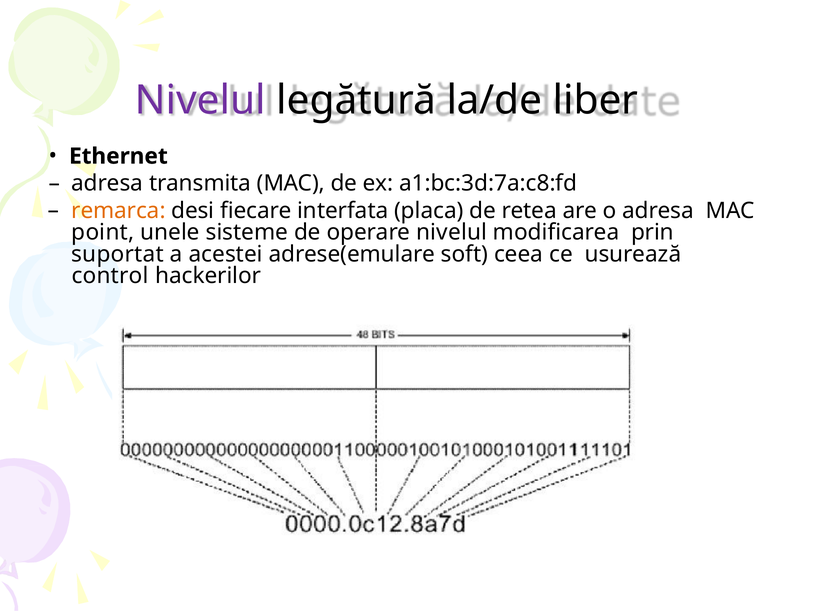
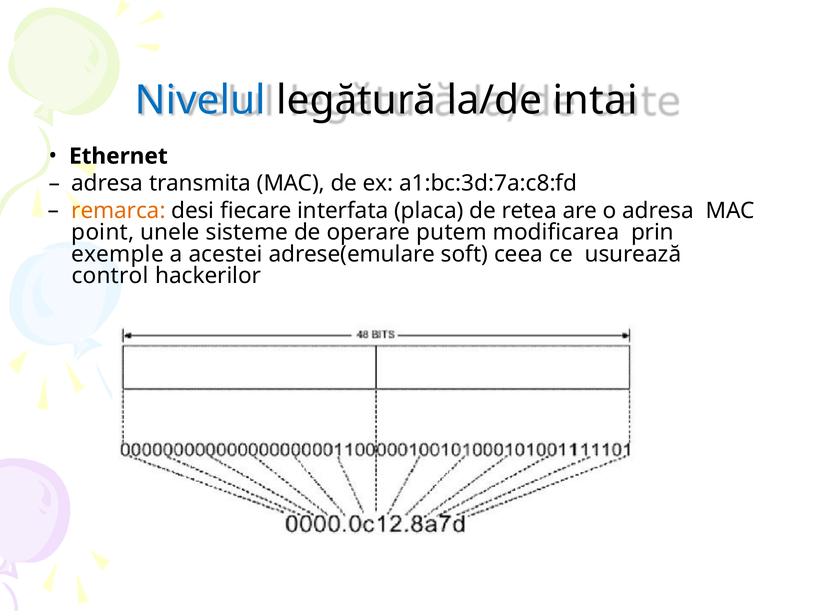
Nivelul colour: purple -> blue (200, 100)
liber: liber -> intai (595, 100)
operare nivelul: nivelul -> putem (452, 233)
suportat: suportat -> exemple (118, 254)
